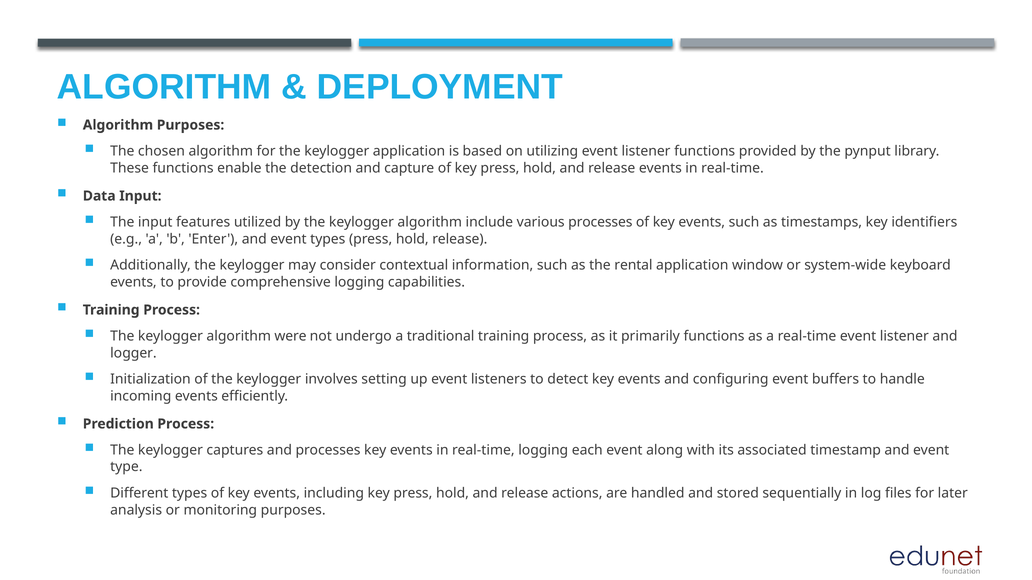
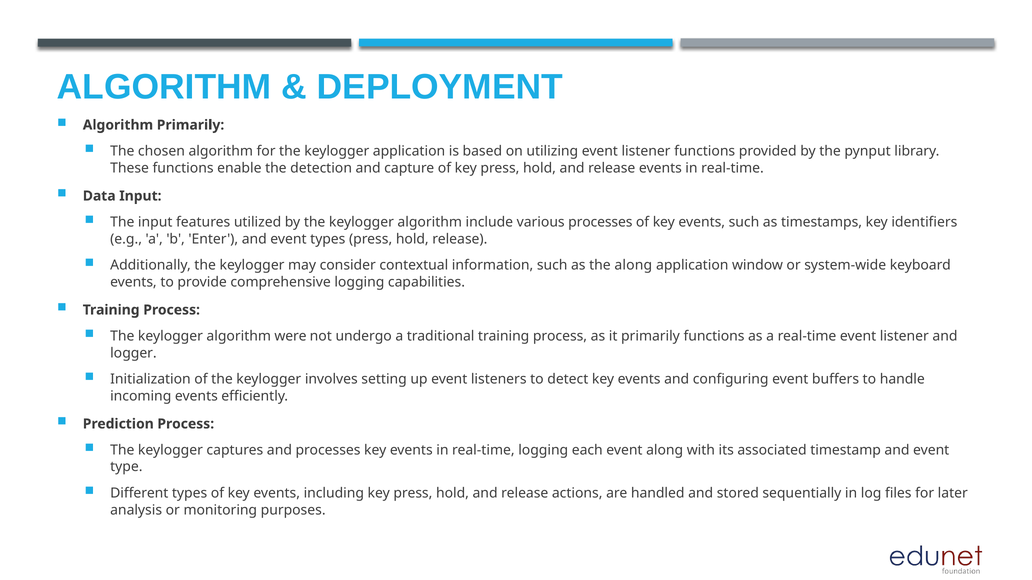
Algorithm Purposes: Purposes -> Primarily (190, 125)
the rental: rental -> along (633, 265)
